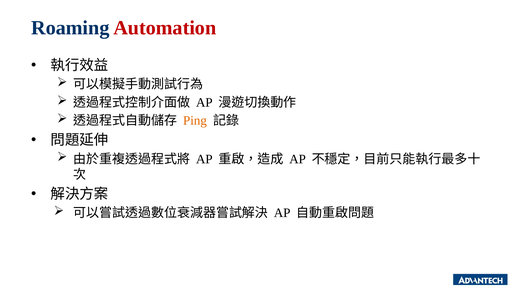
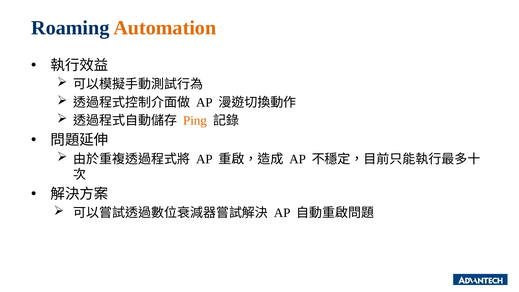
Automation colour: red -> orange (165, 28)
